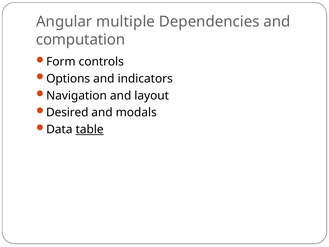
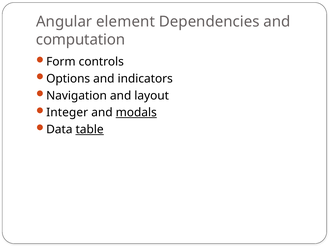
multiple: multiple -> element (126, 22)
Desired: Desired -> Integer (67, 112)
modals underline: none -> present (136, 112)
